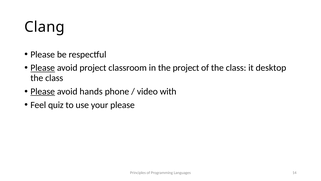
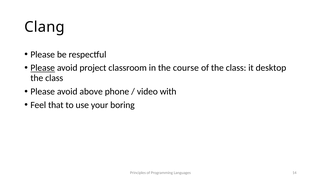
the project: project -> course (186, 68)
Please underline: present -> none (43, 91)
hands: hands -> above (91, 91)
quiz: quiz -> that (56, 105)
your please: please -> boring (123, 105)
